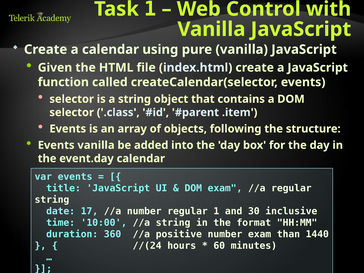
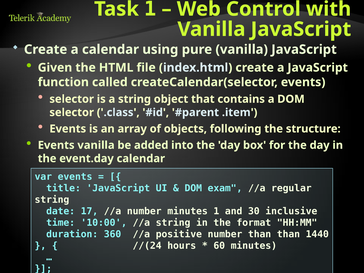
number regular: regular -> minutes (188, 211)
number exam: exam -> than (260, 234)
